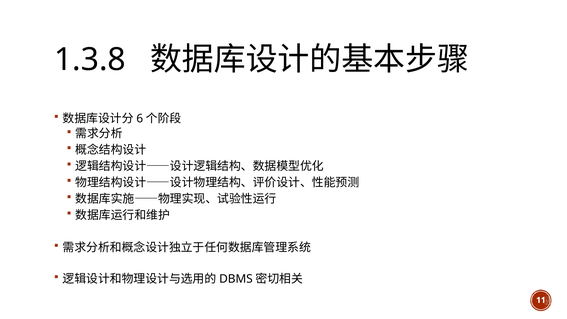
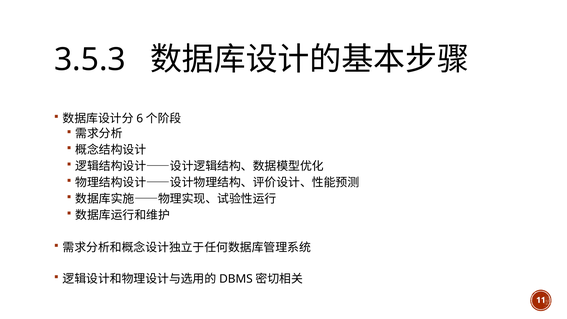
1.3.8: 1.3.8 -> 3.5.3 (90, 60)
